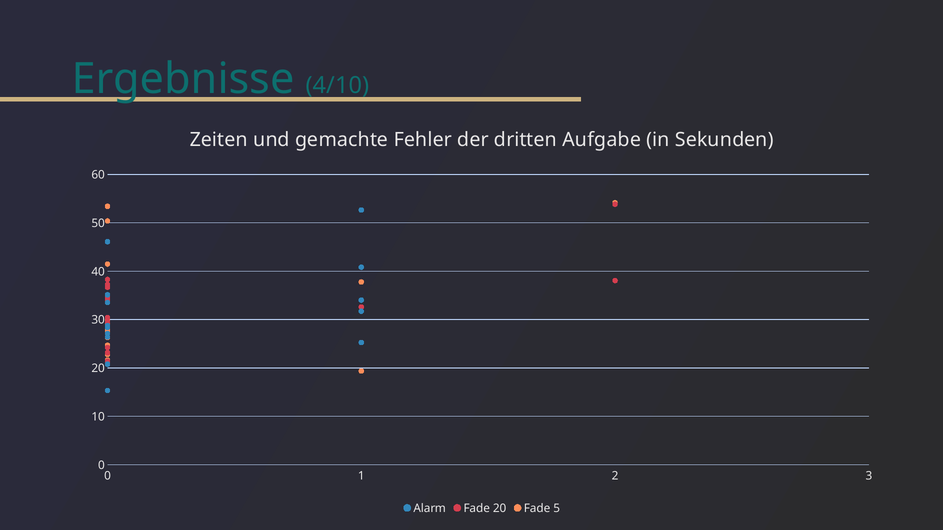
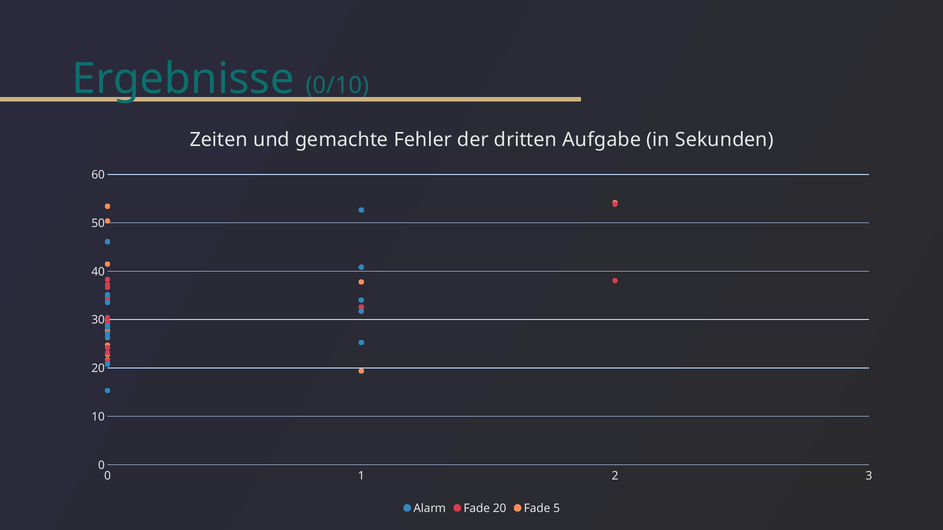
4/10: 4/10 -> 0/10 (338, 86)
